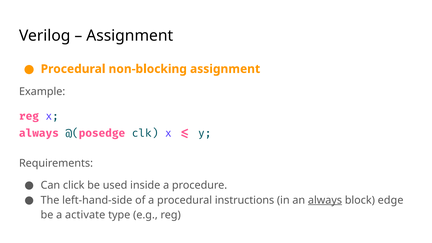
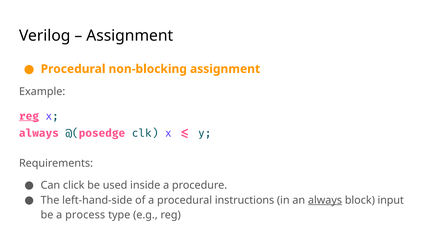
reg underline: none -> present (29, 116)
edge: edge -> input (391, 200)
activate: activate -> process (85, 215)
